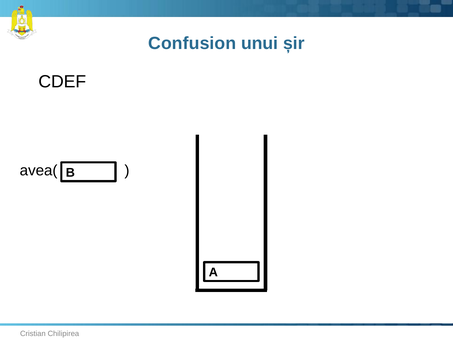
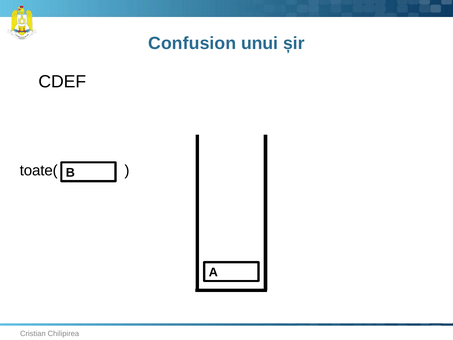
avea(: avea( -> toate( (39, 171)
